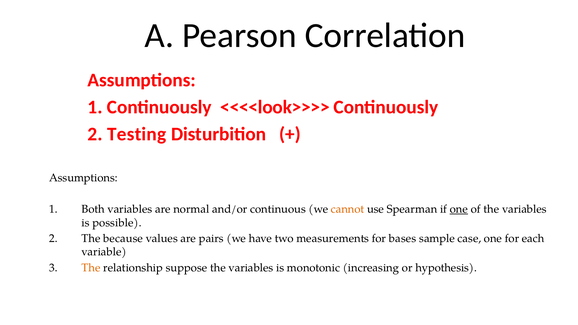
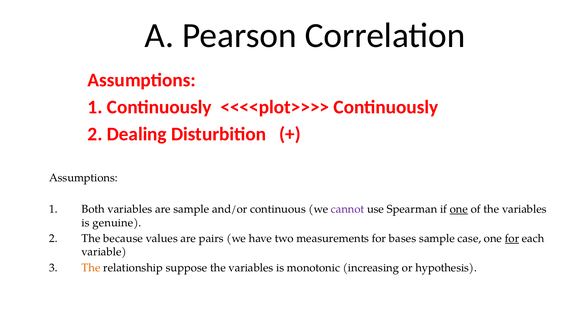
<<<<look>>>>: <<<<look>>>> -> <<<<plot>>>> (275, 107)
Testing: Testing -> Dealing (137, 134)
are normal: normal -> sample (191, 209)
cannot colour: orange -> purple (348, 209)
possible: possible -> genuine (117, 223)
for underline: none -> present (512, 239)
